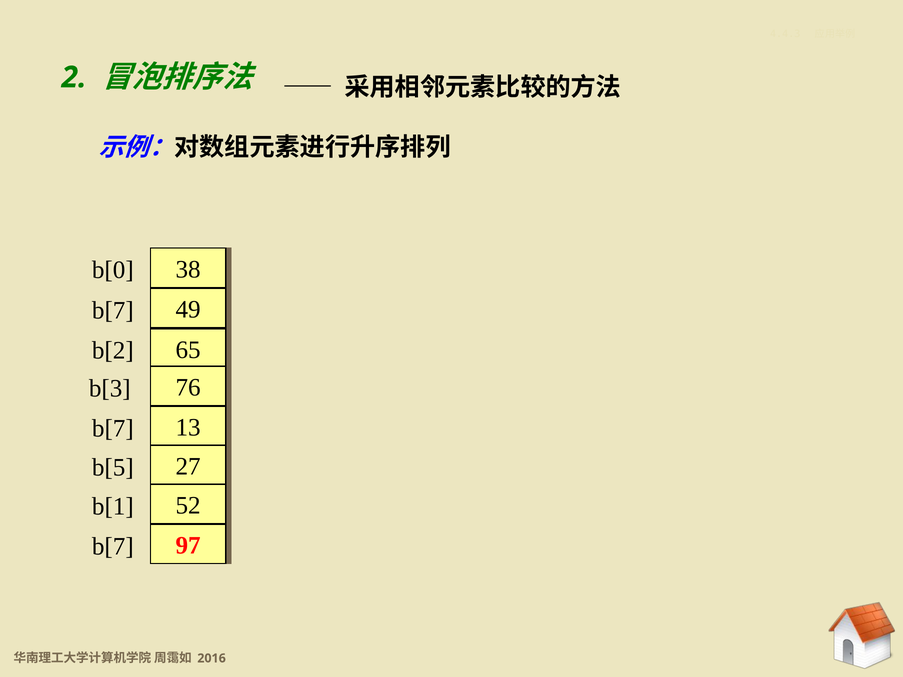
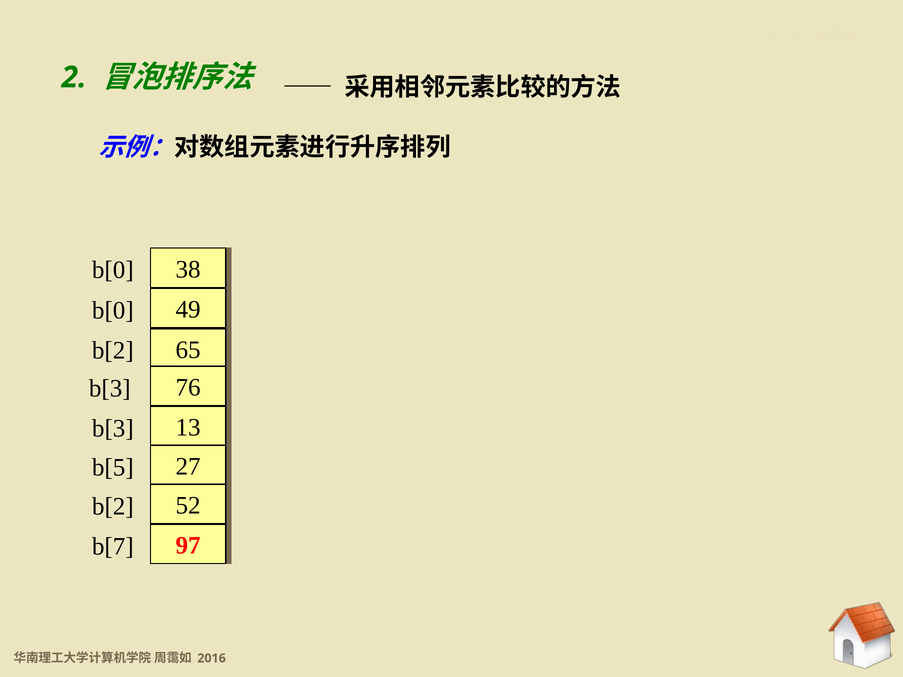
b[7: b[7 -> b[0 (113, 310)
b[7: b[7 -> b[3 (113, 428)
b[1: b[1 -> b[2 (113, 506)
